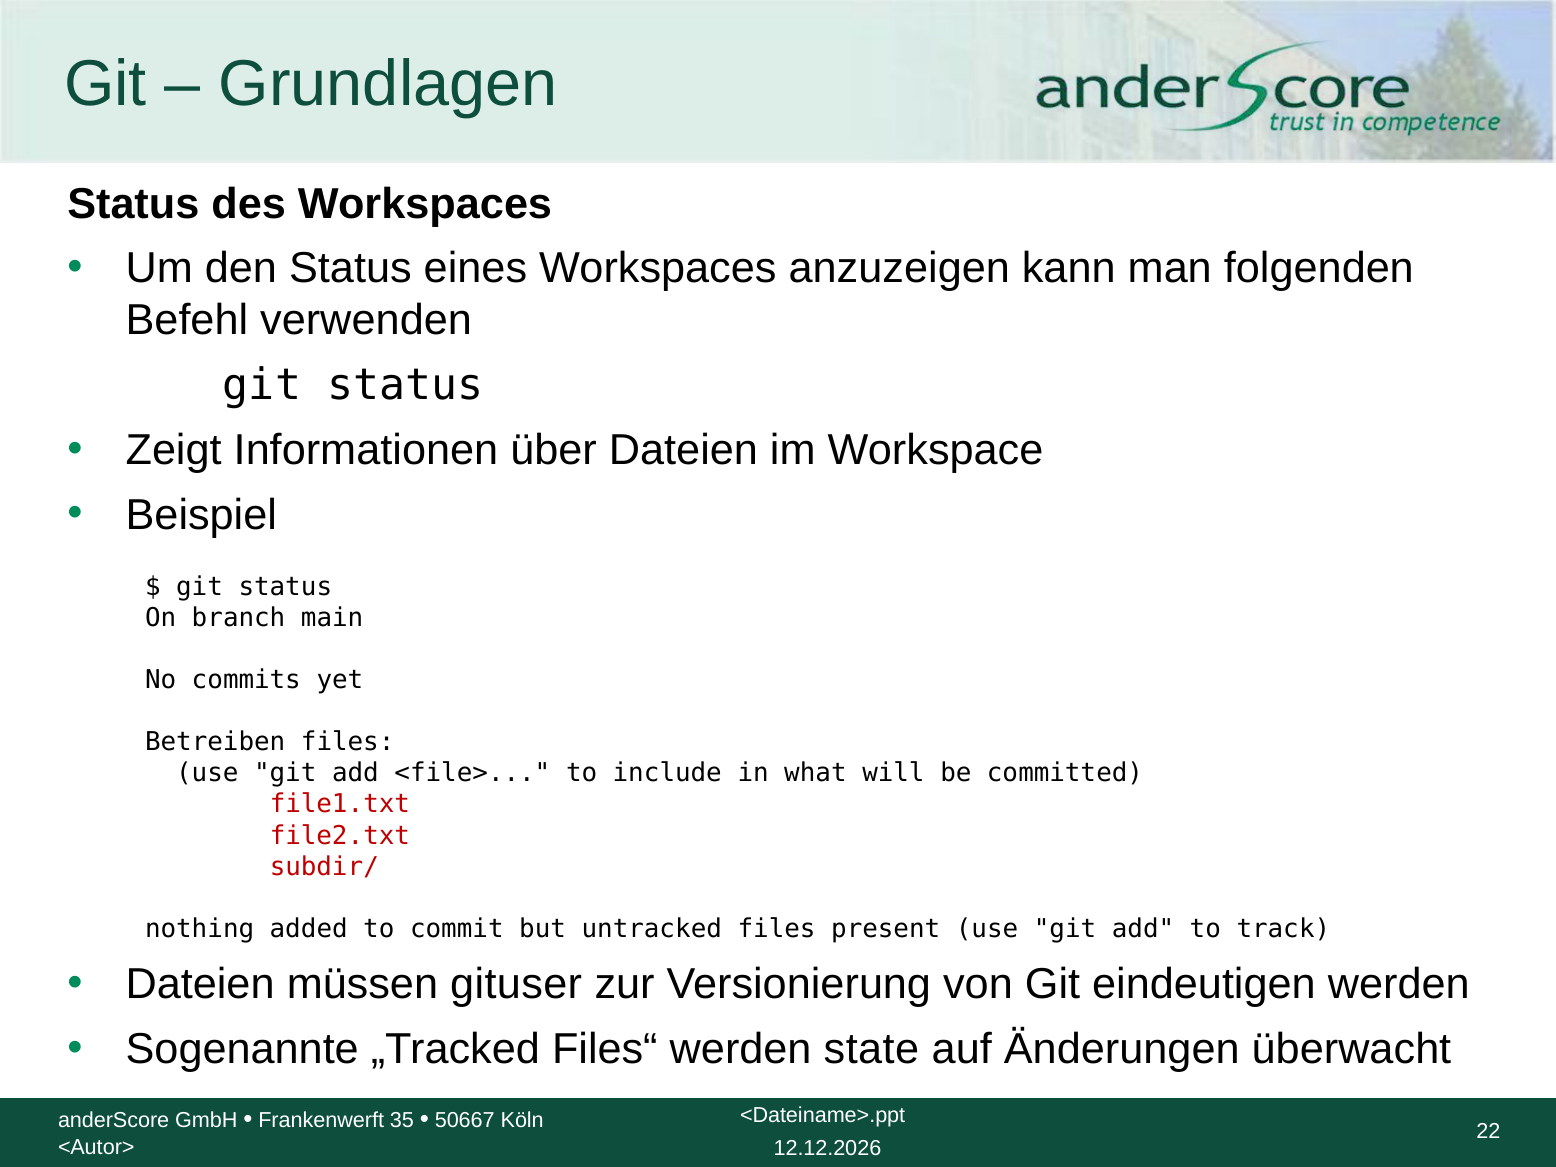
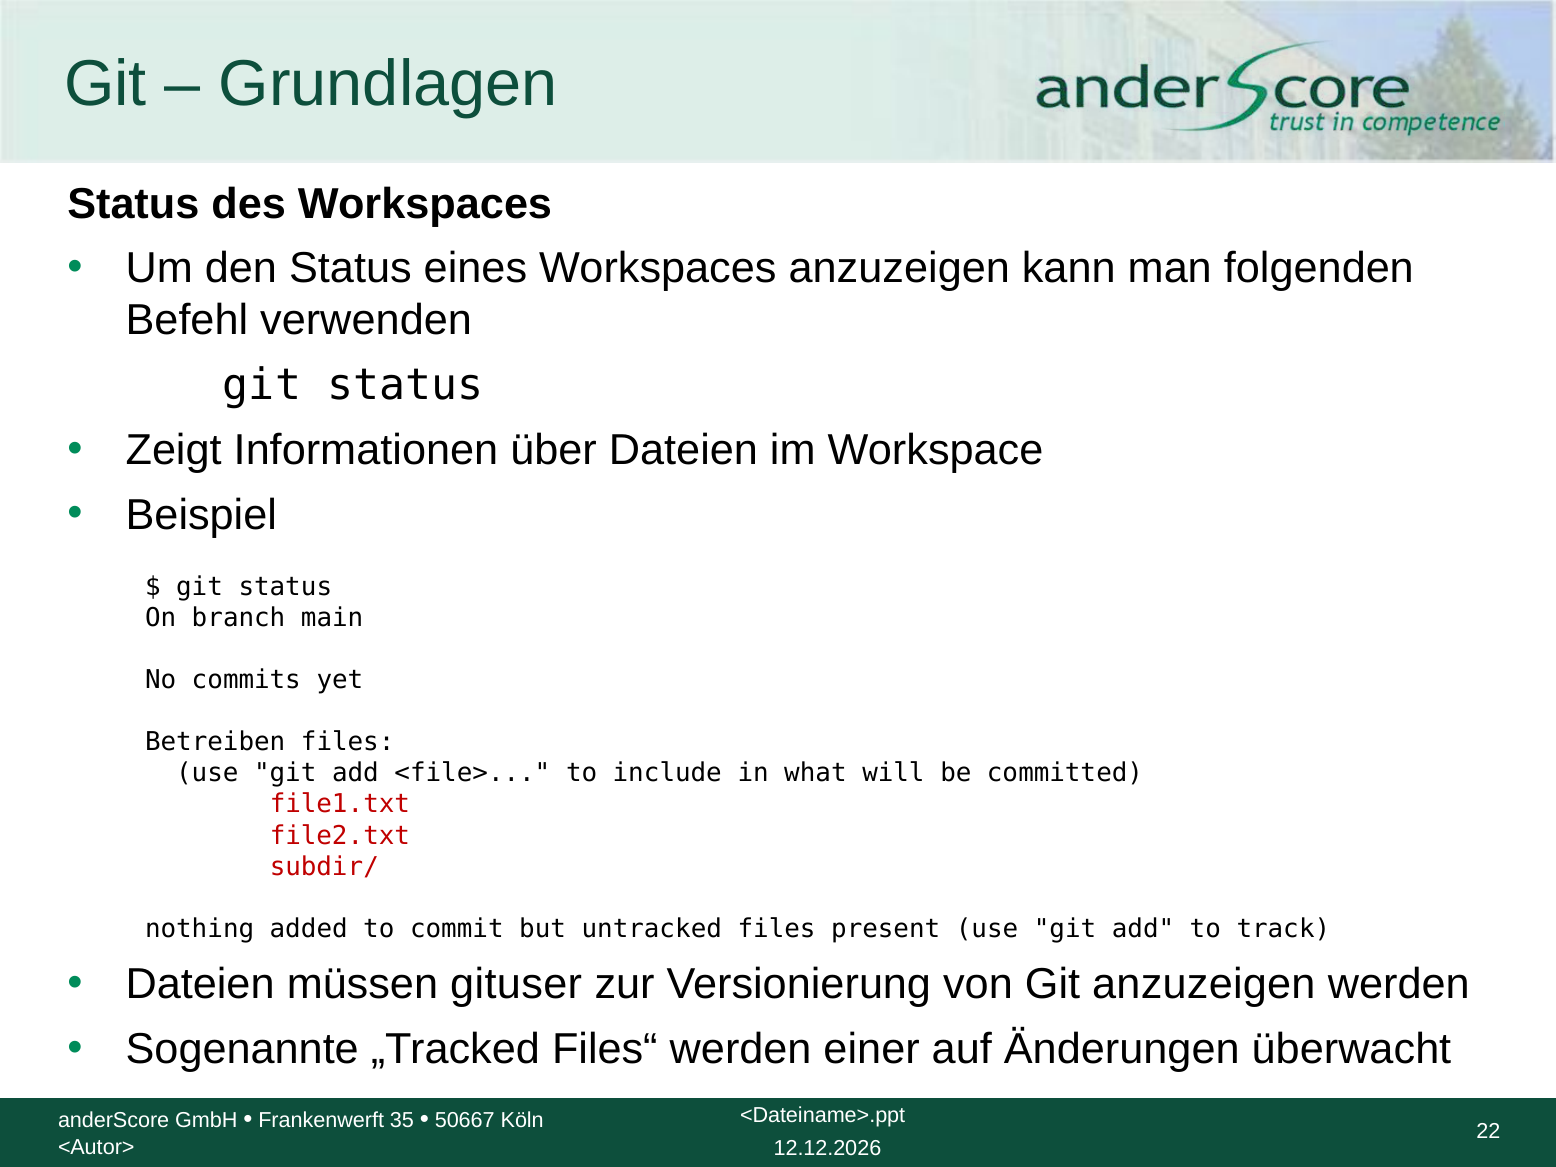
Git eindeutigen: eindeutigen -> anzuzeigen (1204, 985)
state: state -> einer (872, 1049)
